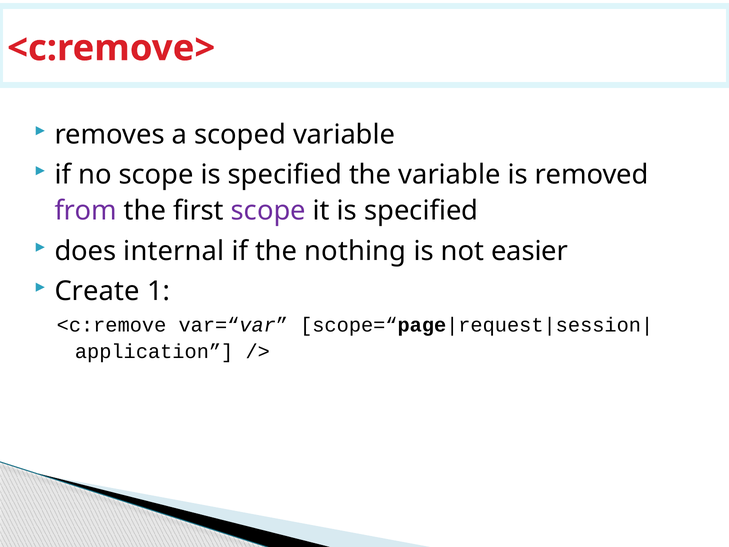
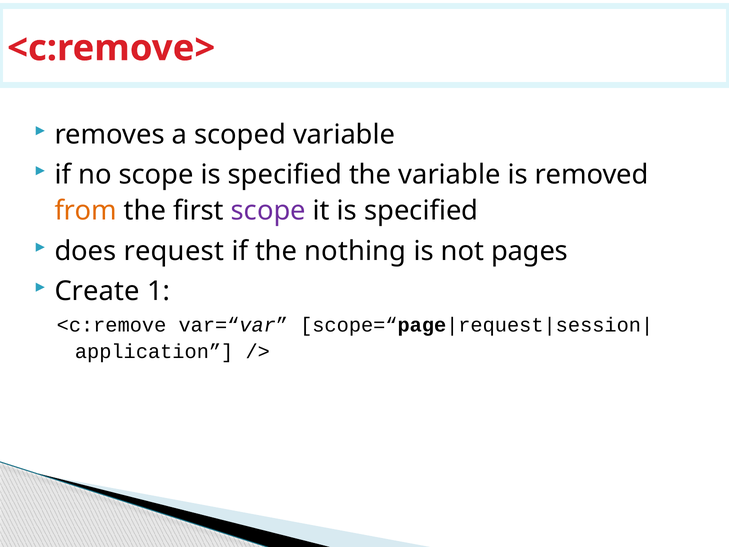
from colour: purple -> orange (86, 211)
internal: internal -> request (174, 251)
easier: easier -> pages (530, 251)
